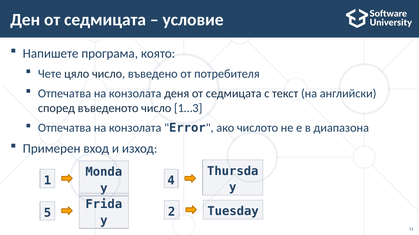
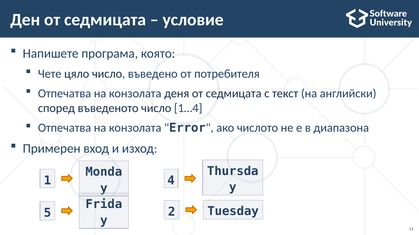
1…3: 1…3 -> 1…4 (188, 108)
